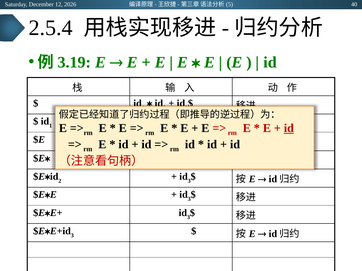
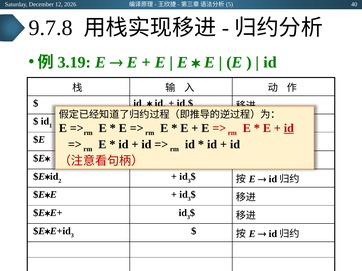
2.5.4: 2.5.4 -> 9.7.8 (51, 28)
